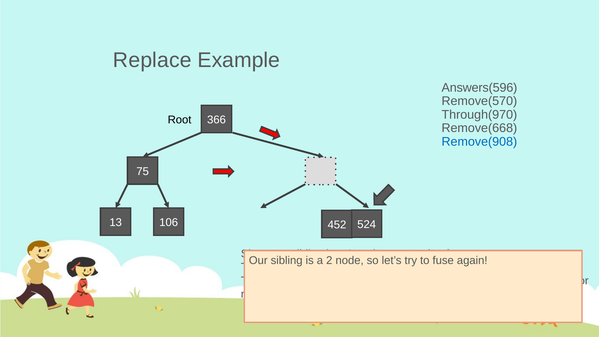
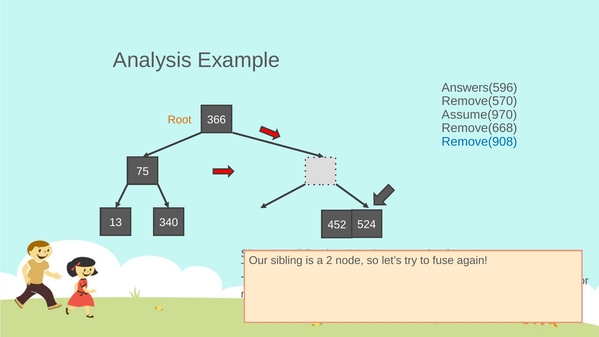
Replace: Replace -> Analysis (152, 60)
Through(970: Through(970 -> Assume(970 (479, 115)
Root colour: black -> orange (180, 120)
106: 106 -> 340 (169, 222)
